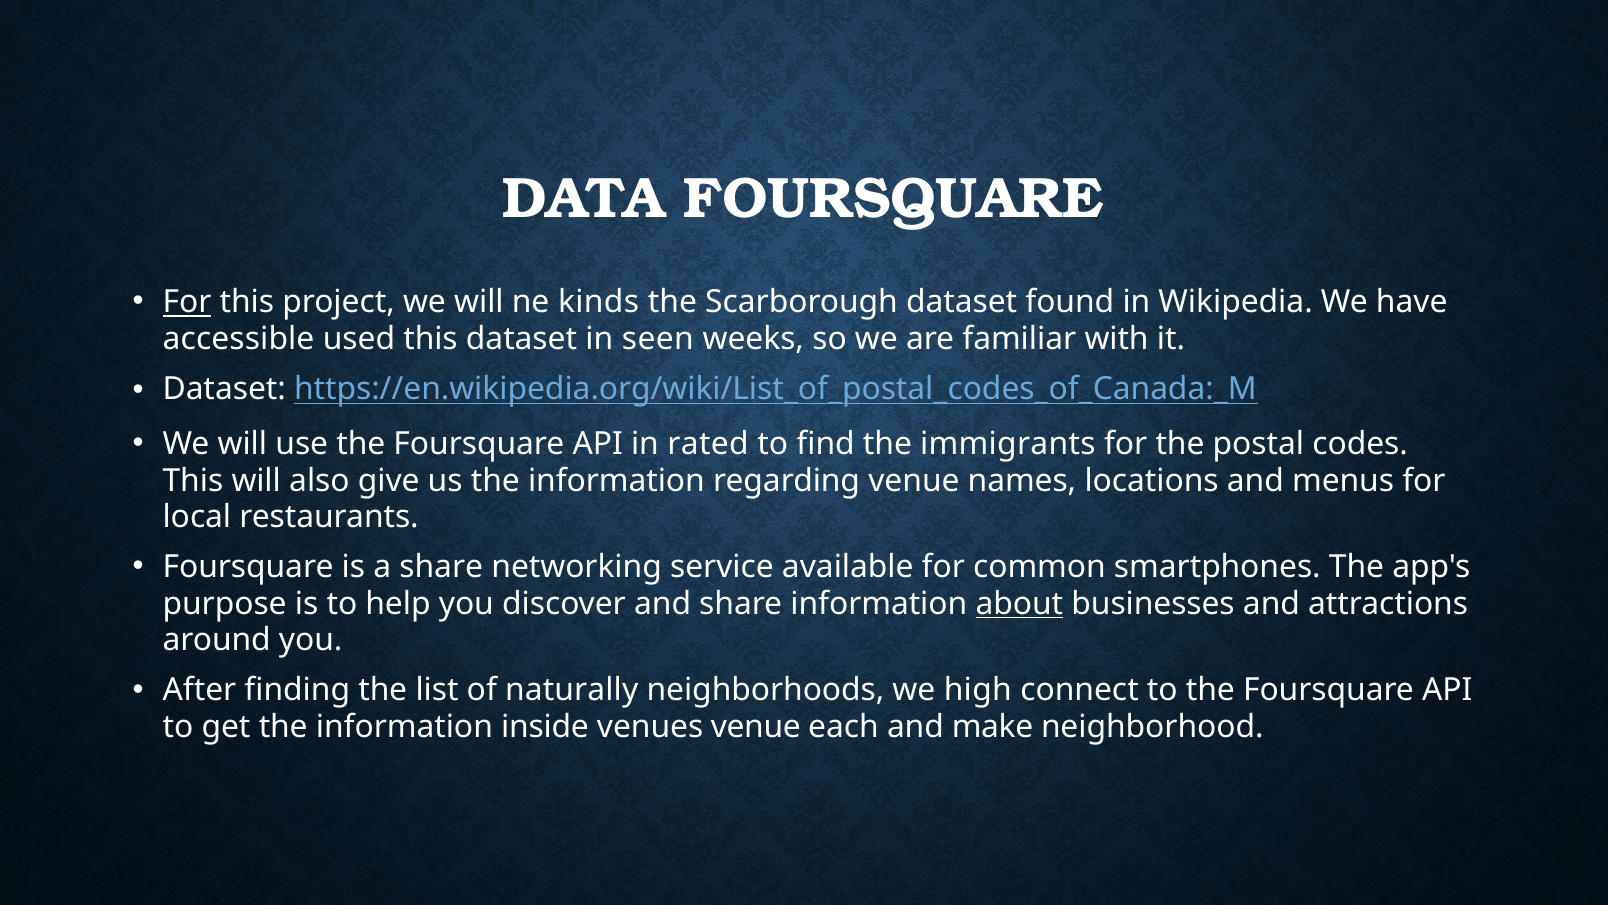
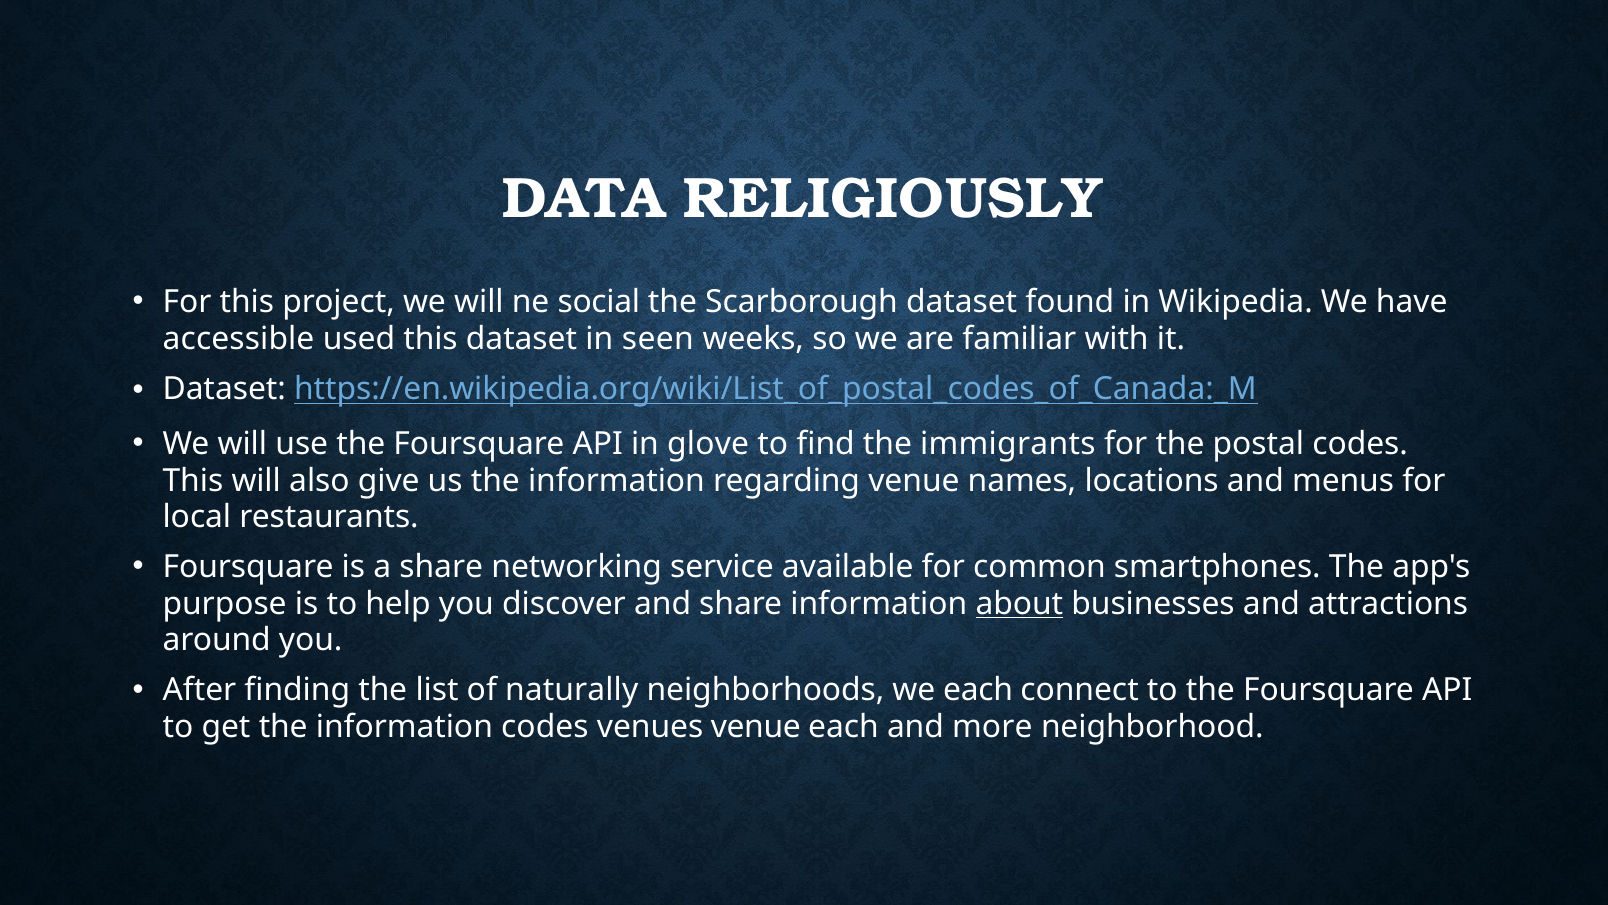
DATA FOURSQUARE: FOURSQUARE -> RELIGIOUSLY (893, 198)
For underline: present -> none (187, 302)
kinds: kinds -> social (599, 302)
rated: rated -> glove (708, 444)
we high: high -> each (978, 690)
information inside: inside -> codes (545, 727)
make: make -> more (992, 727)
